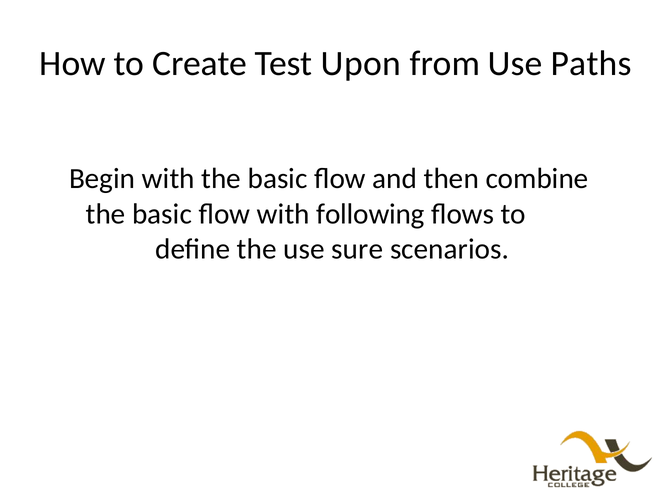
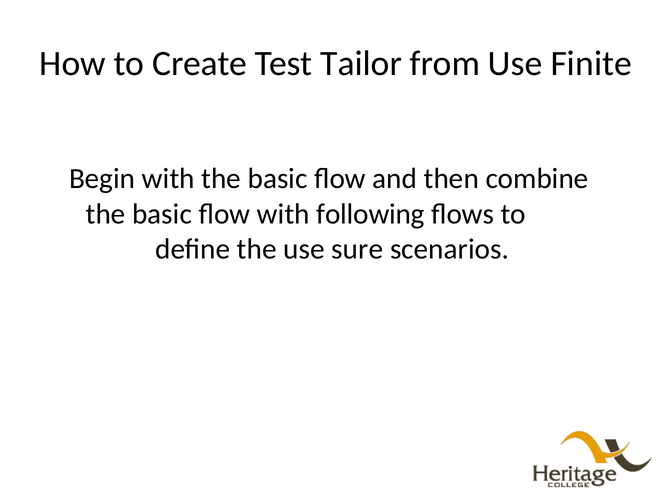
Upon: Upon -> Tailor (361, 63)
Paths: Paths -> Finite (591, 63)
